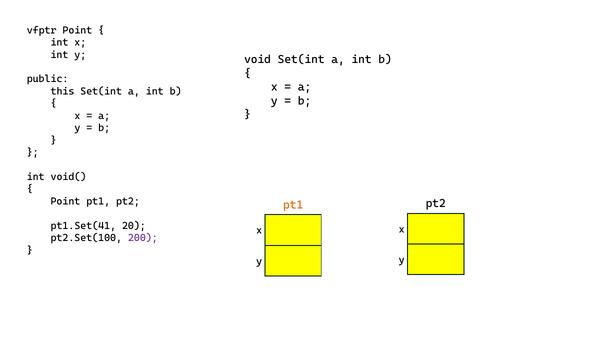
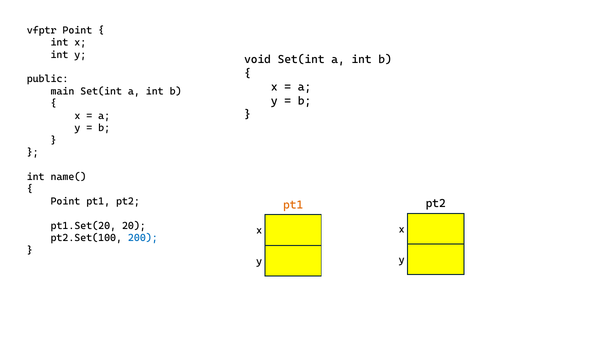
this: this -> main (62, 91)
void(: void( -> name( (68, 177)
pt1.Set(41: pt1.Set(41 -> pt1.Set(20 (83, 226)
200 colour: purple -> blue (143, 238)
